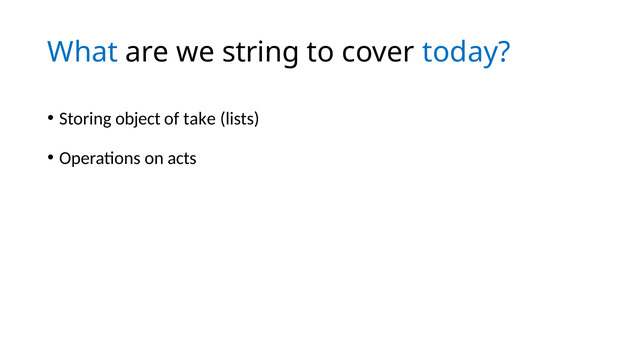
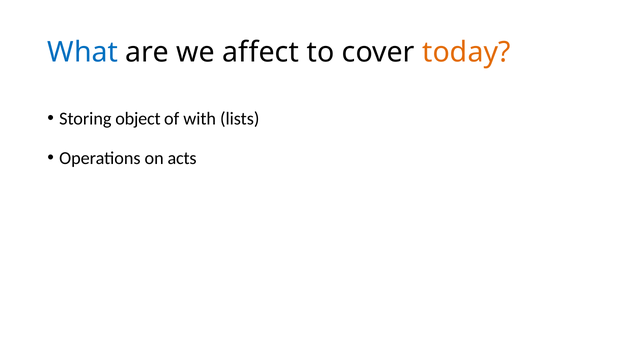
string: string -> affect (261, 52)
today colour: blue -> orange (466, 52)
take: take -> with (200, 119)
